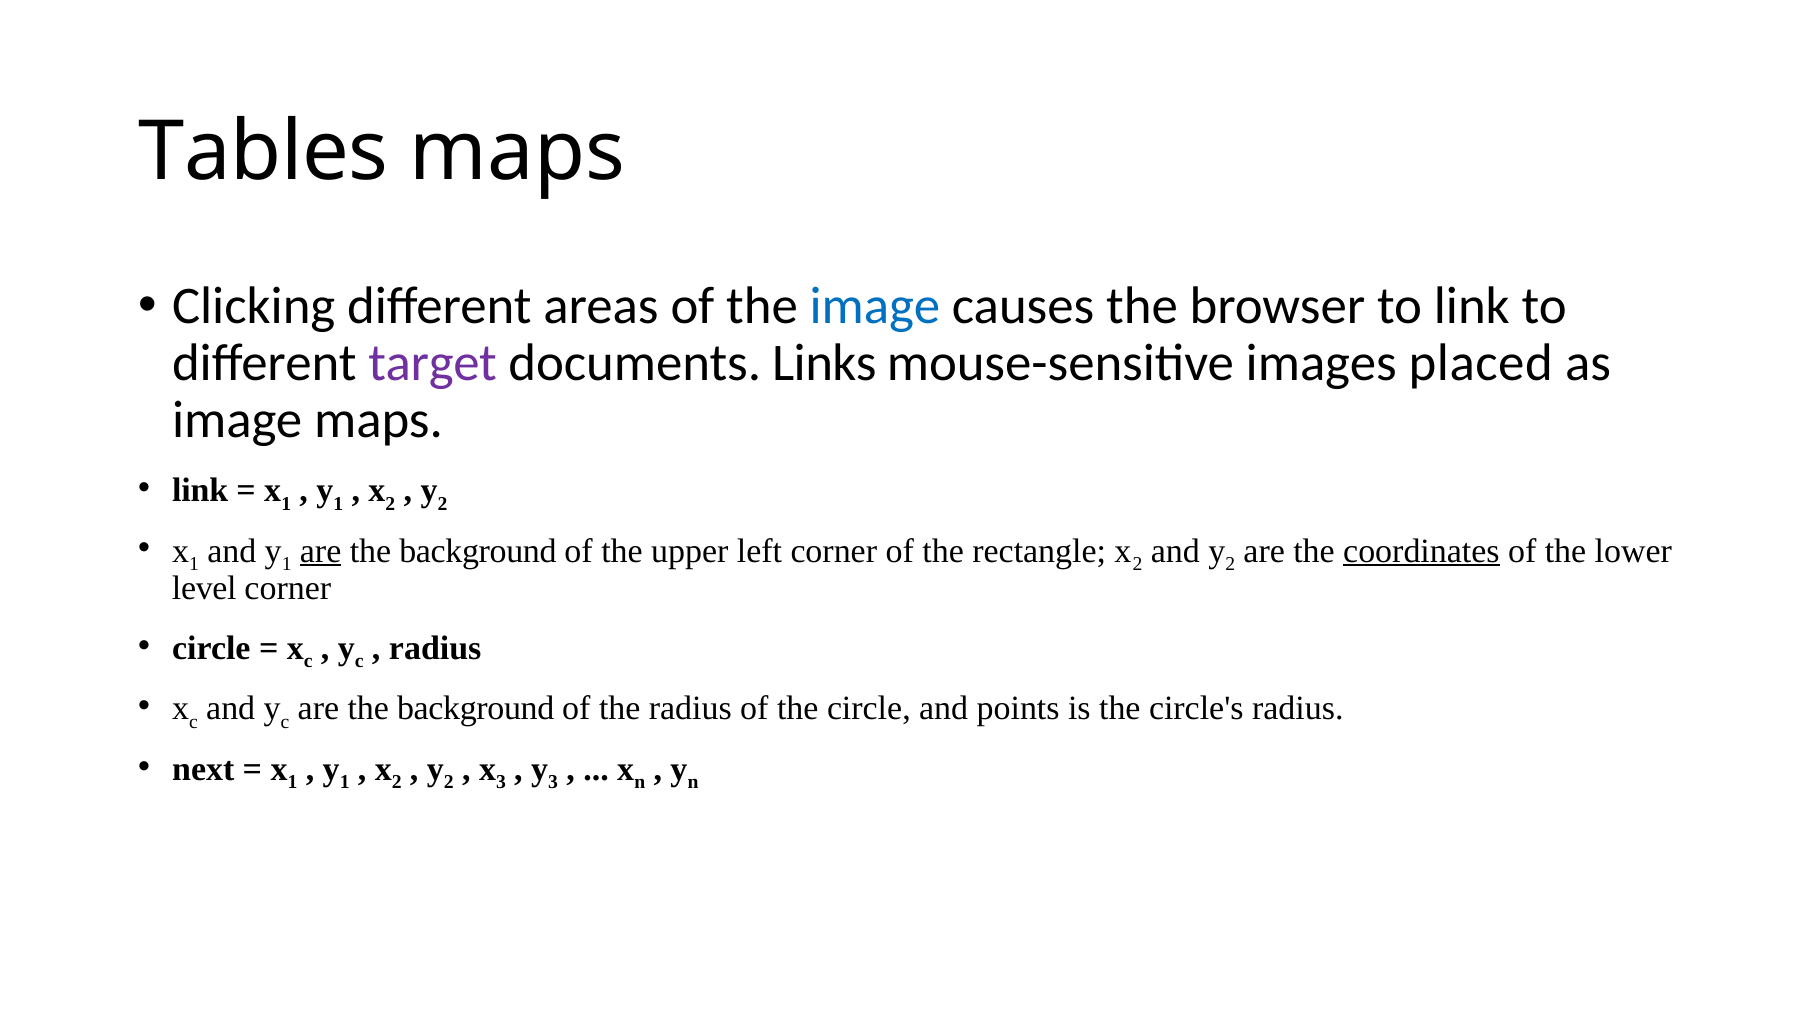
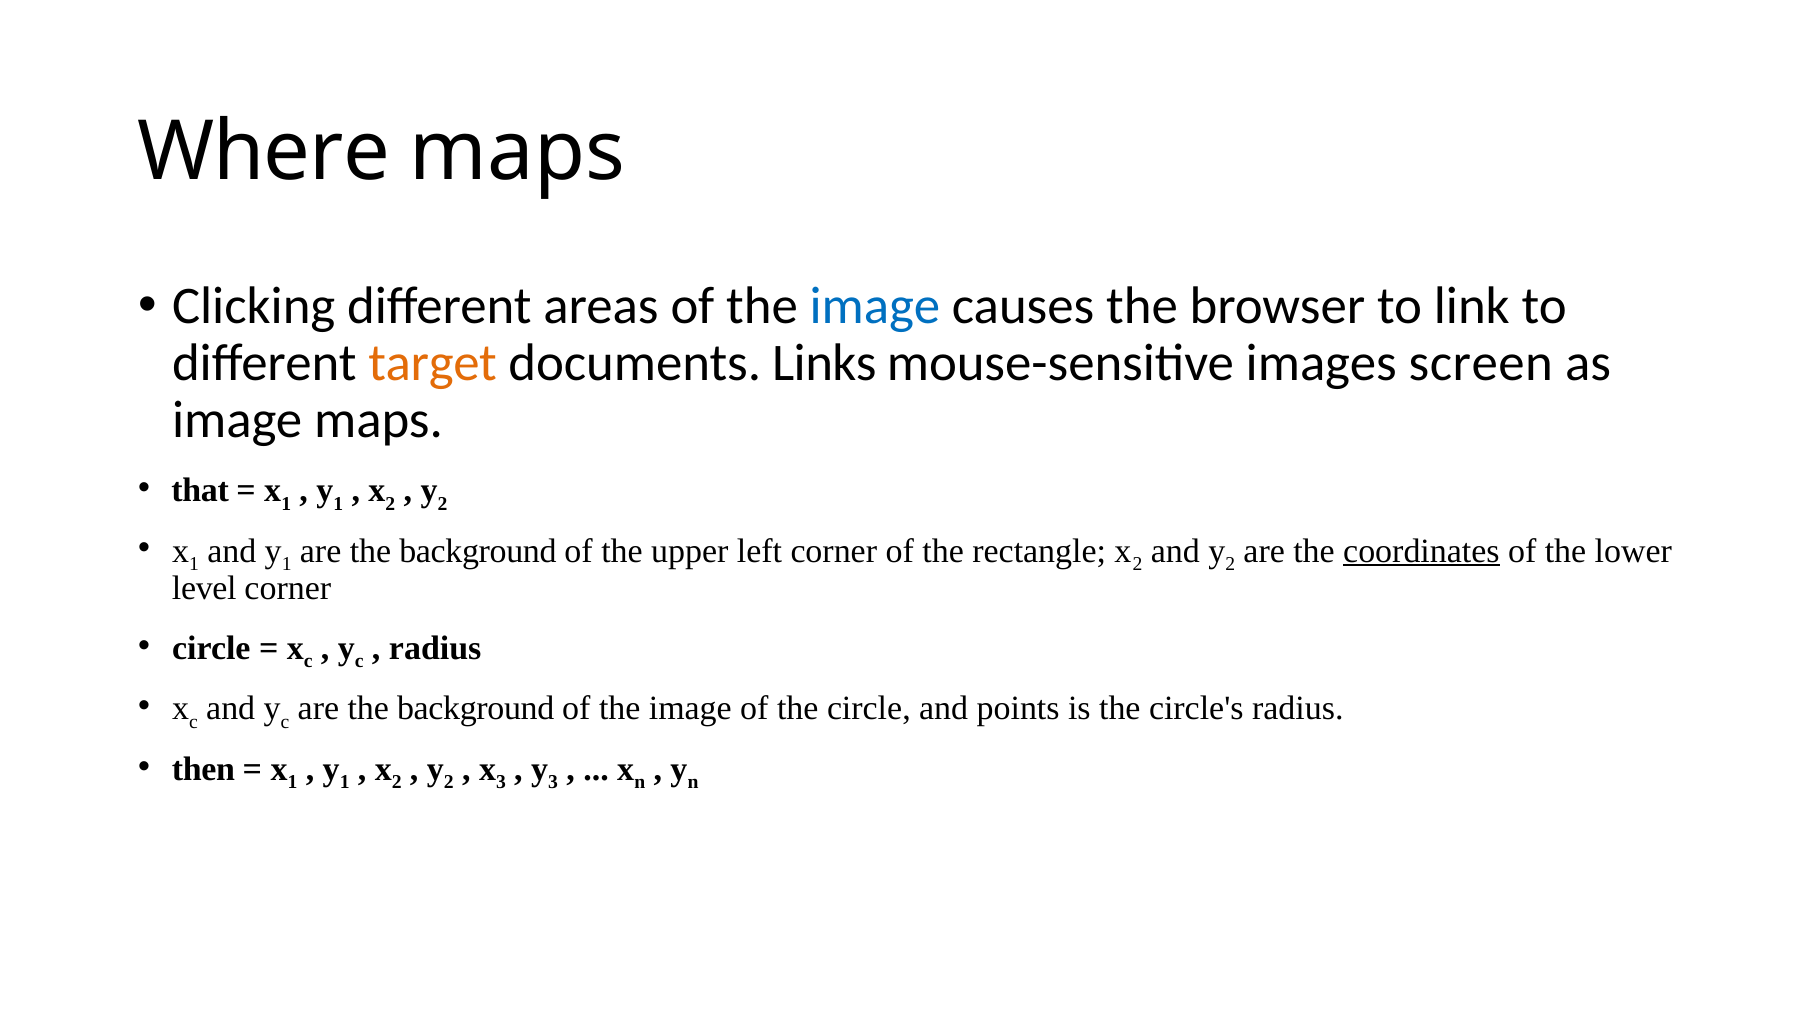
Tables: Tables -> Where (264, 152)
target colour: purple -> orange (433, 363)
placed: placed -> screen (1481, 363)
link: link -> that (200, 490)
are underline: present -> none (321, 551)
radius: radius -> image (690, 709)
next: next -> then (203, 769)
